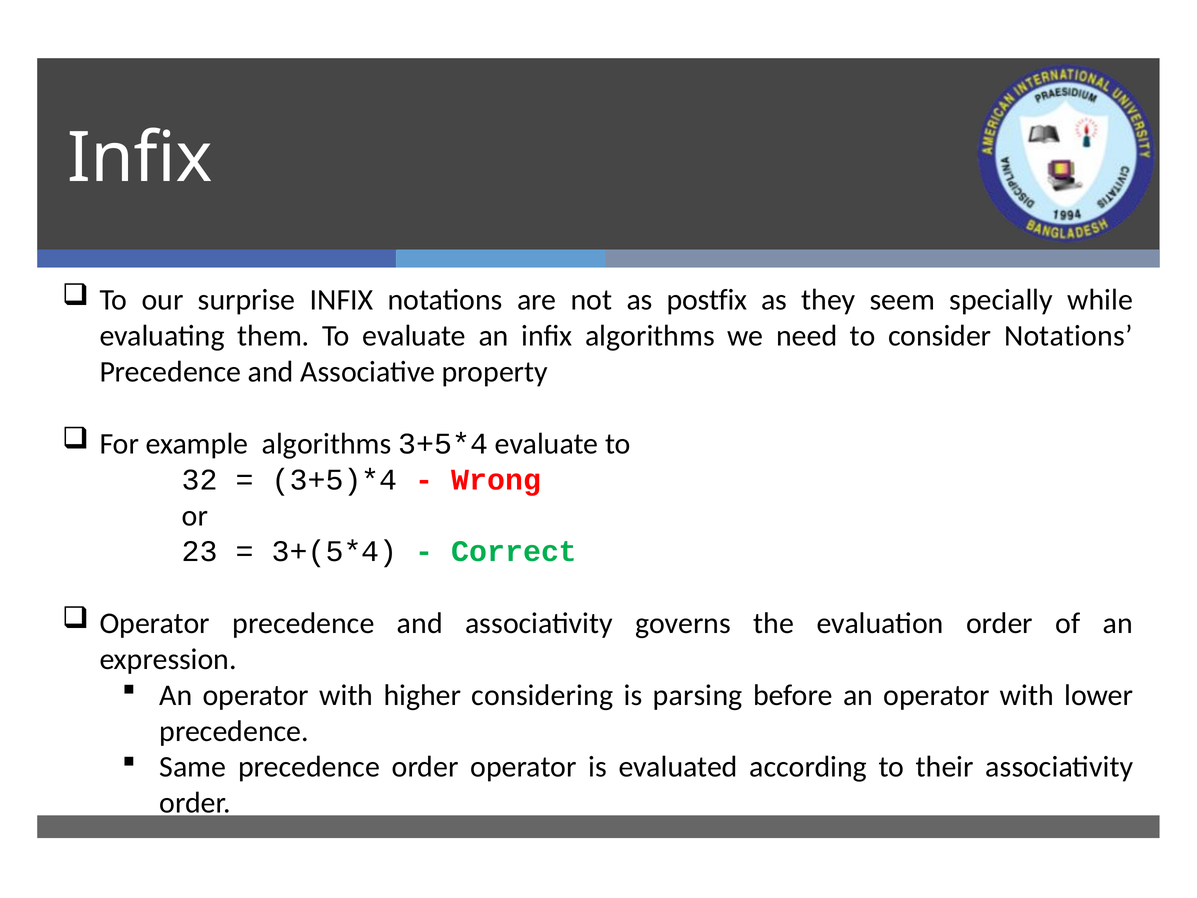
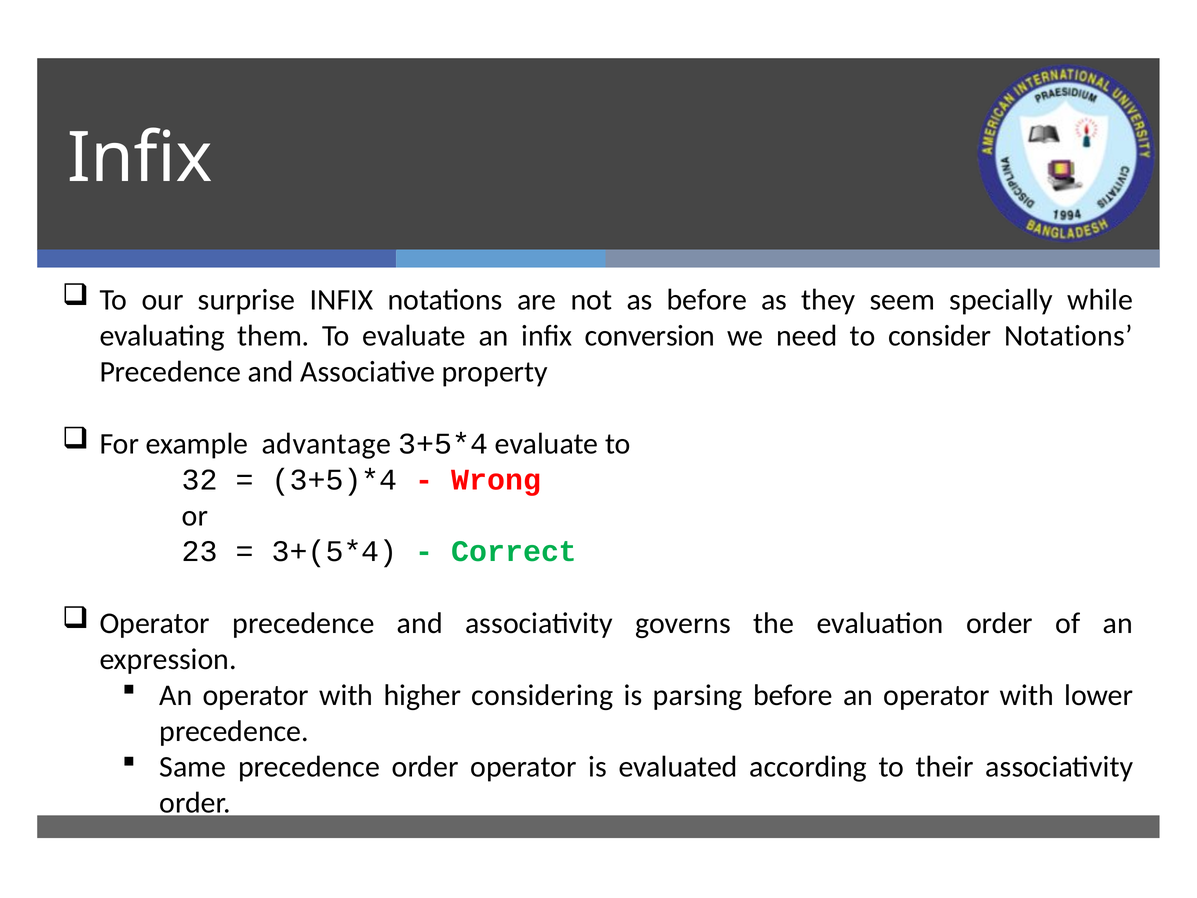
as postfix: postfix -> before (707, 300)
infix algorithms: algorithms -> conversion (650, 336)
example algorithms: algorithms -> advantage (326, 444)
